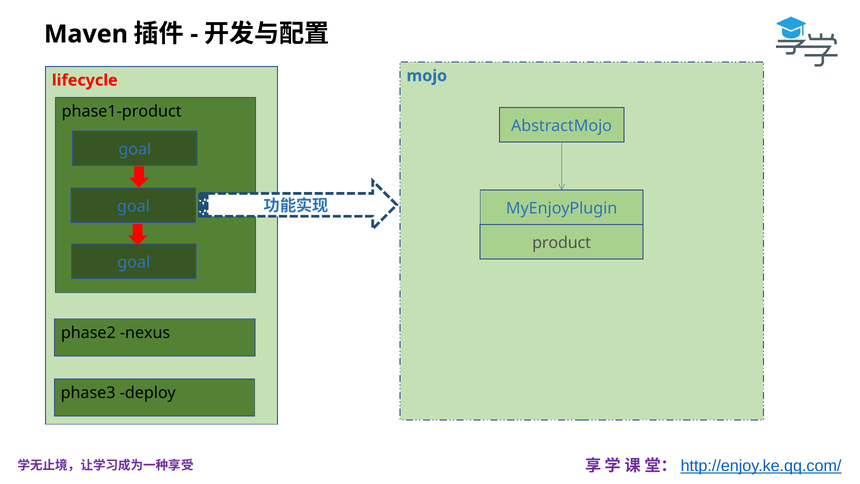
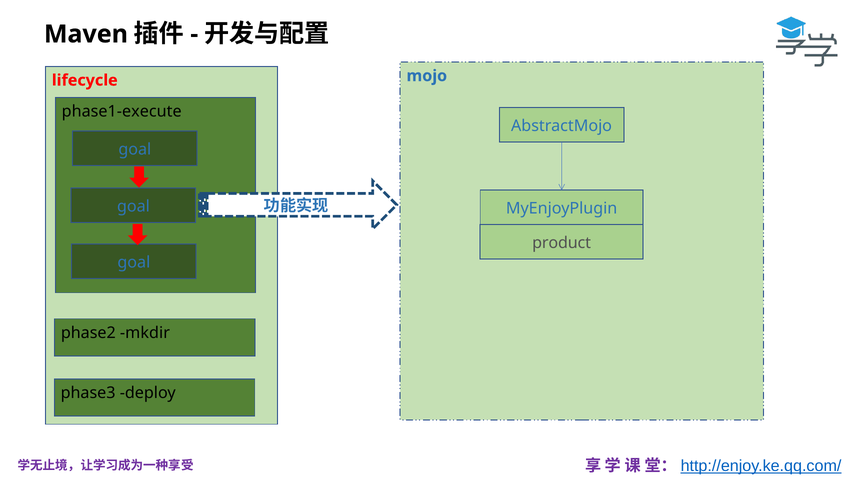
phase1-product: phase1-product -> phase1-execute (122, 111)
nexus: nexus -> mkdir (145, 333)
